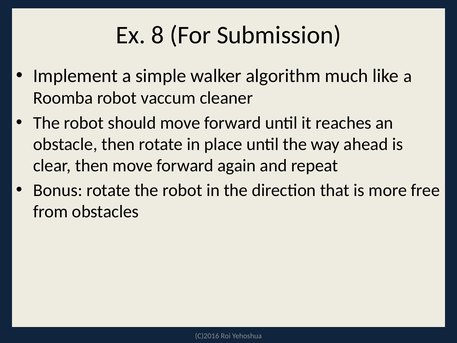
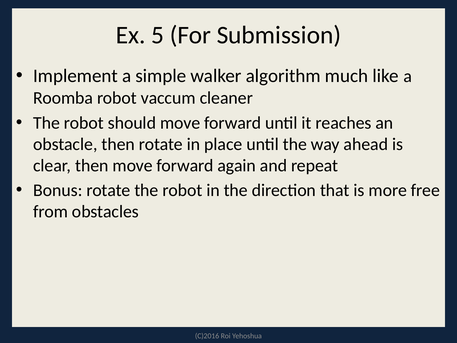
8: 8 -> 5 (158, 35)
